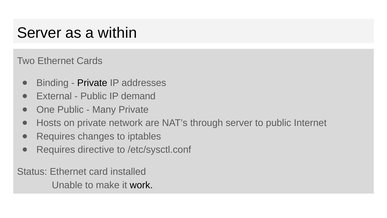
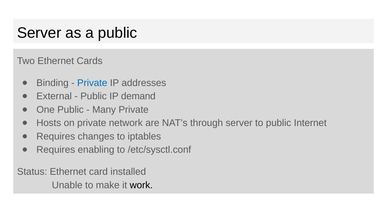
a within: within -> public (118, 33)
Private colour: black -> blue (92, 83)
directive: directive -> enabling (96, 150)
